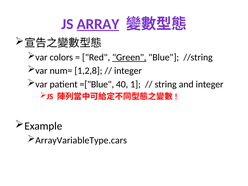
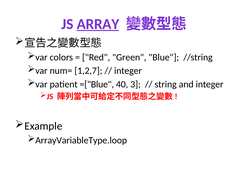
Green underline: present -> none (129, 57)
1,2,8: 1,2,8 -> 1,2,7 (88, 71)
1: 1 -> 3 (135, 84)
ArrayVariableType.cars: ArrayVariableType.cars -> ArrayVariableType.loop (81, 140)
